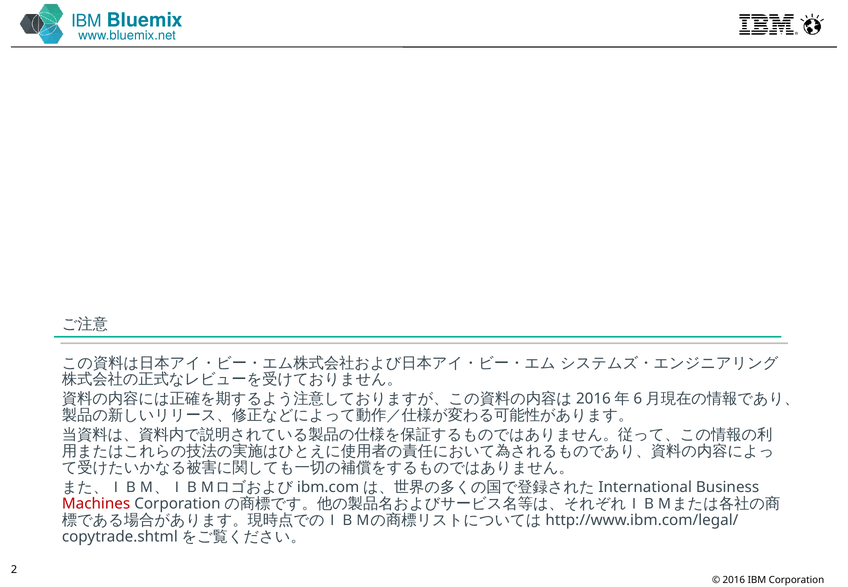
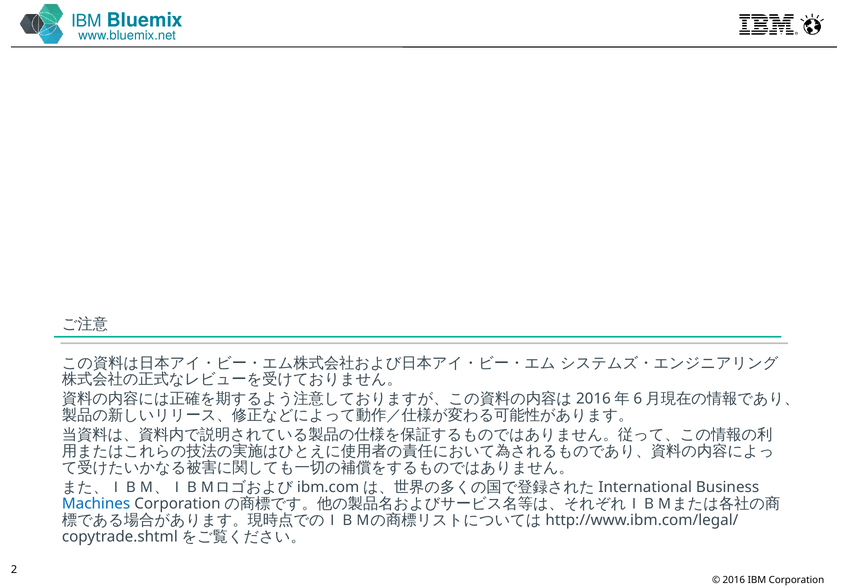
Machines colour: red -> blue (96, 504)
